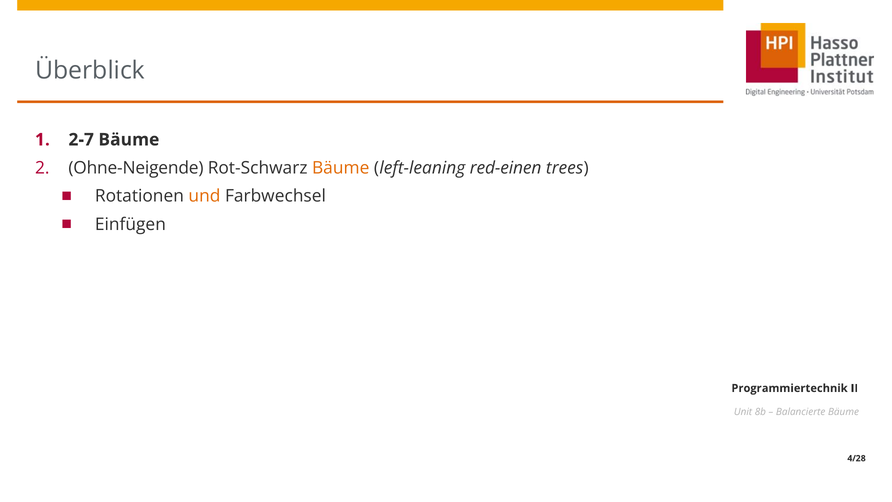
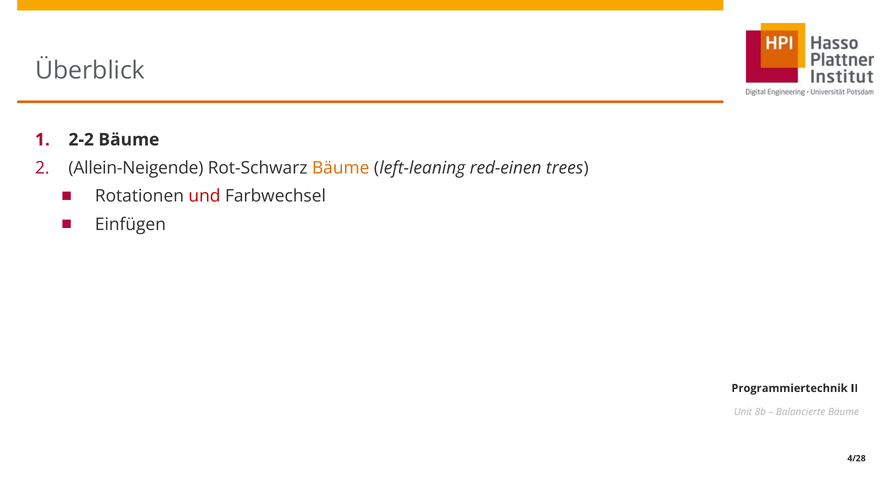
2-7: 2-7 -> 2-2 (81, 140)
Ohne-Neigende: Ohne-Neigende -> Allein-Neigende (136, 168)
und colour: orange -> red (204, 196)
